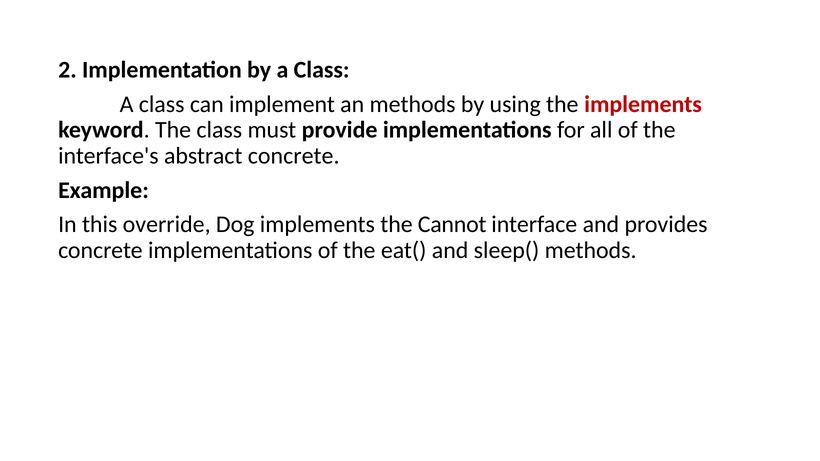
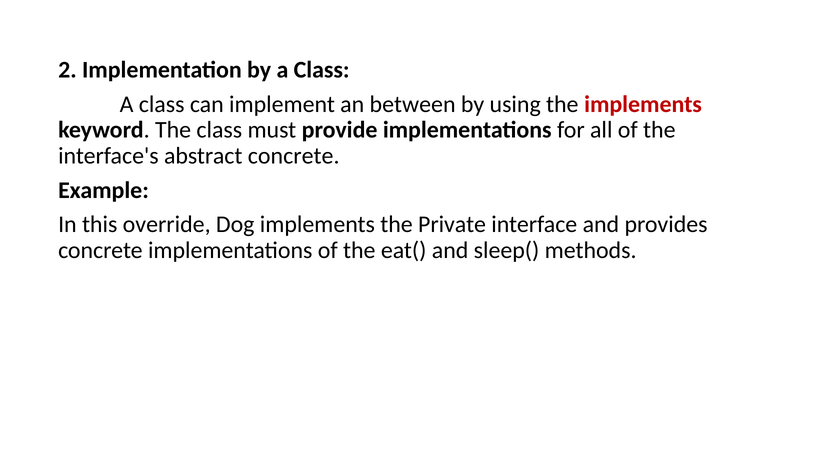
an methods: methods -> between (413, 104)
Cannot: Cannot -> Private (452, 225)
